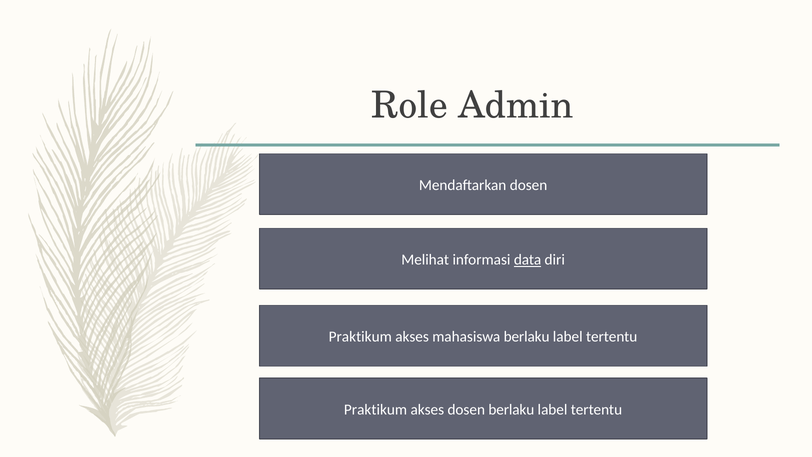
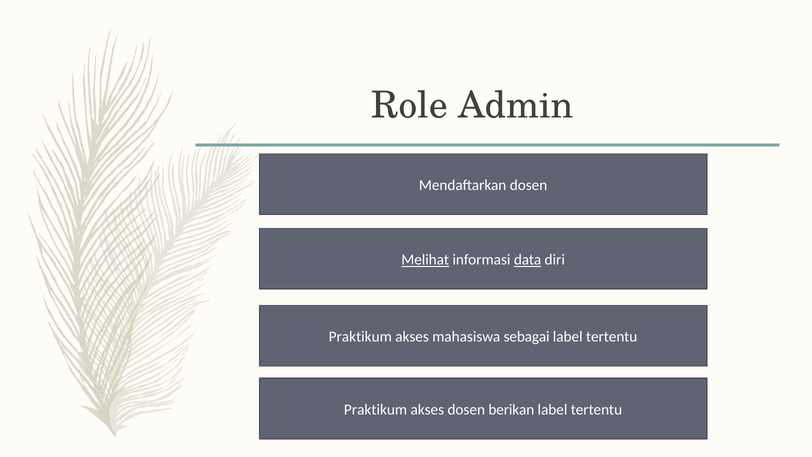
Melihat underline: none -> present (425, 260)
mahasiswa berlaku: berlaku -> sebagai (527, 337)
dosen berlaku: berlaku -> berikan (511, 409)
